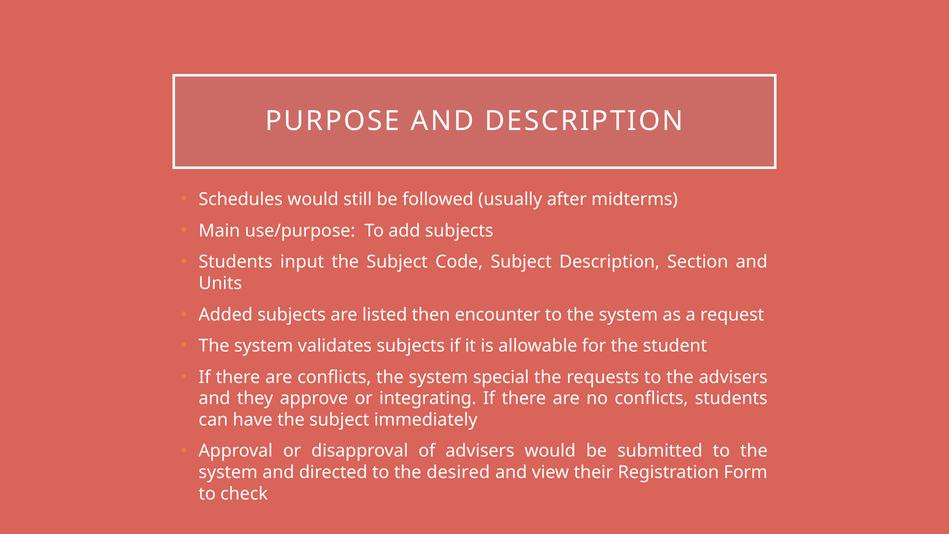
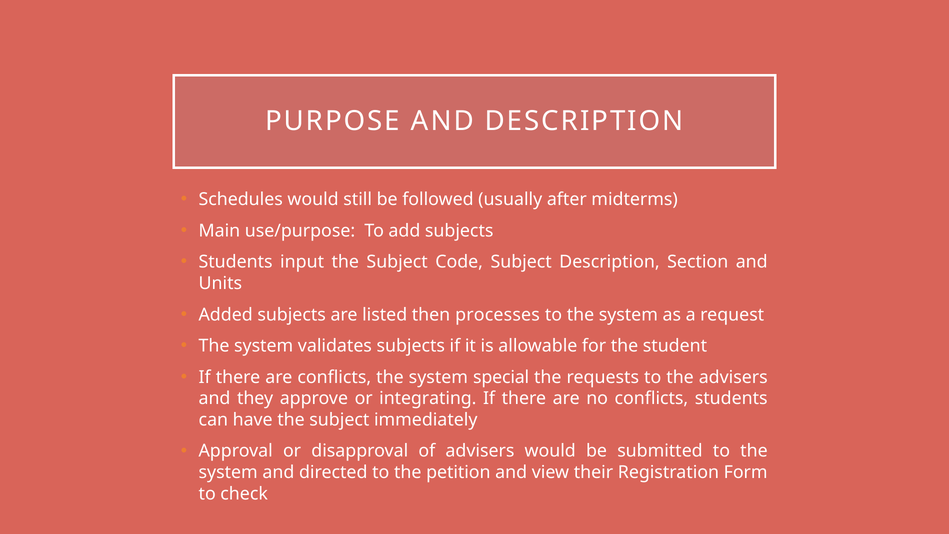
encounter: encounter -> processes (497, 315)
desired: desired -> petition (458, 472)
